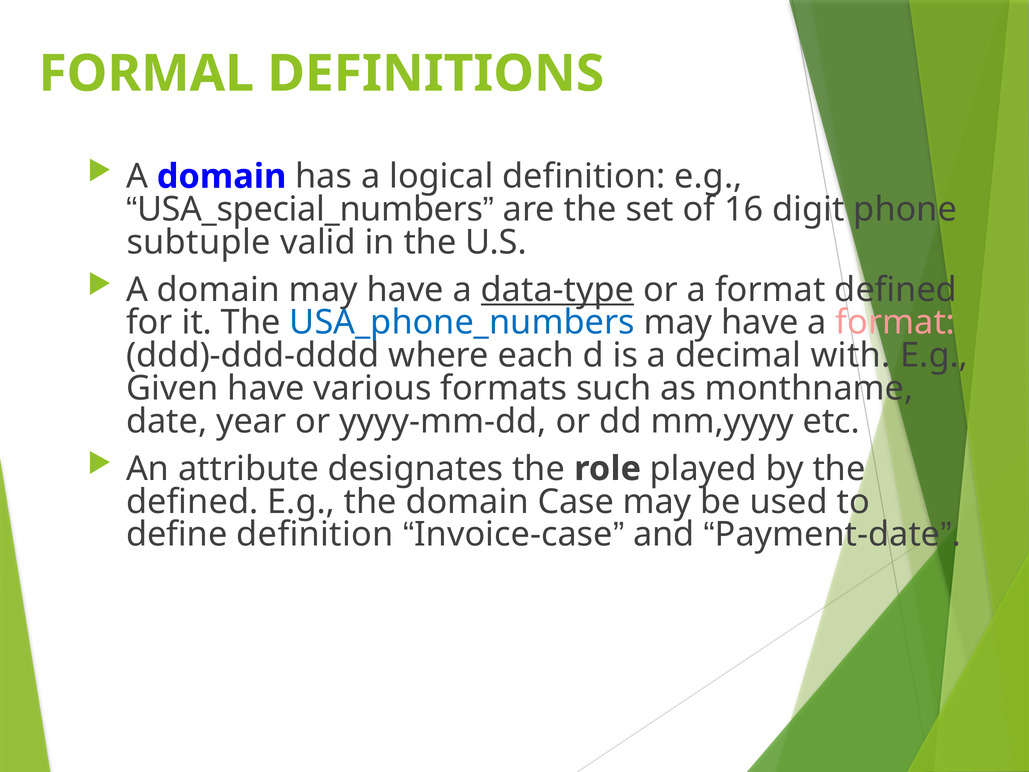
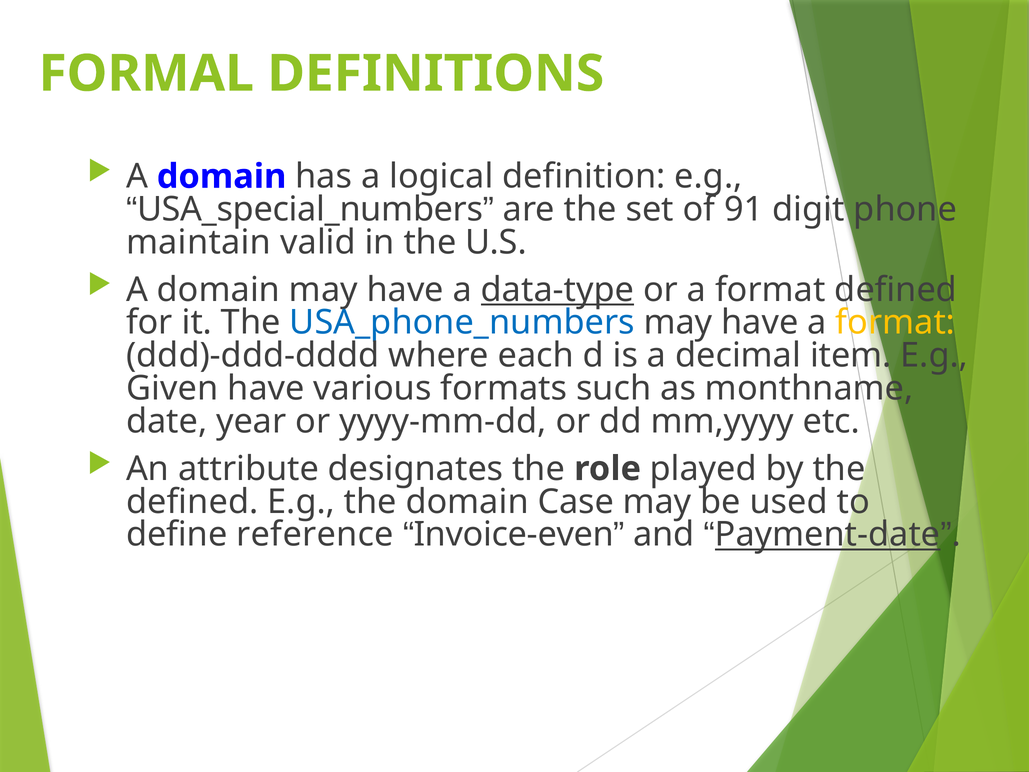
16: 16 -> 91 (744, 209)
subtuple: subtuple -> maintain (199, 242)
format colour: pink -> yellow (895, 323)
with: with -> item (851, 355)
define definition: definition -> reference (315, 534)
Invoice-case: Invoice-case -> Invoice-even (514, 534)
Payment-date underline: none -> present (828, 534)
